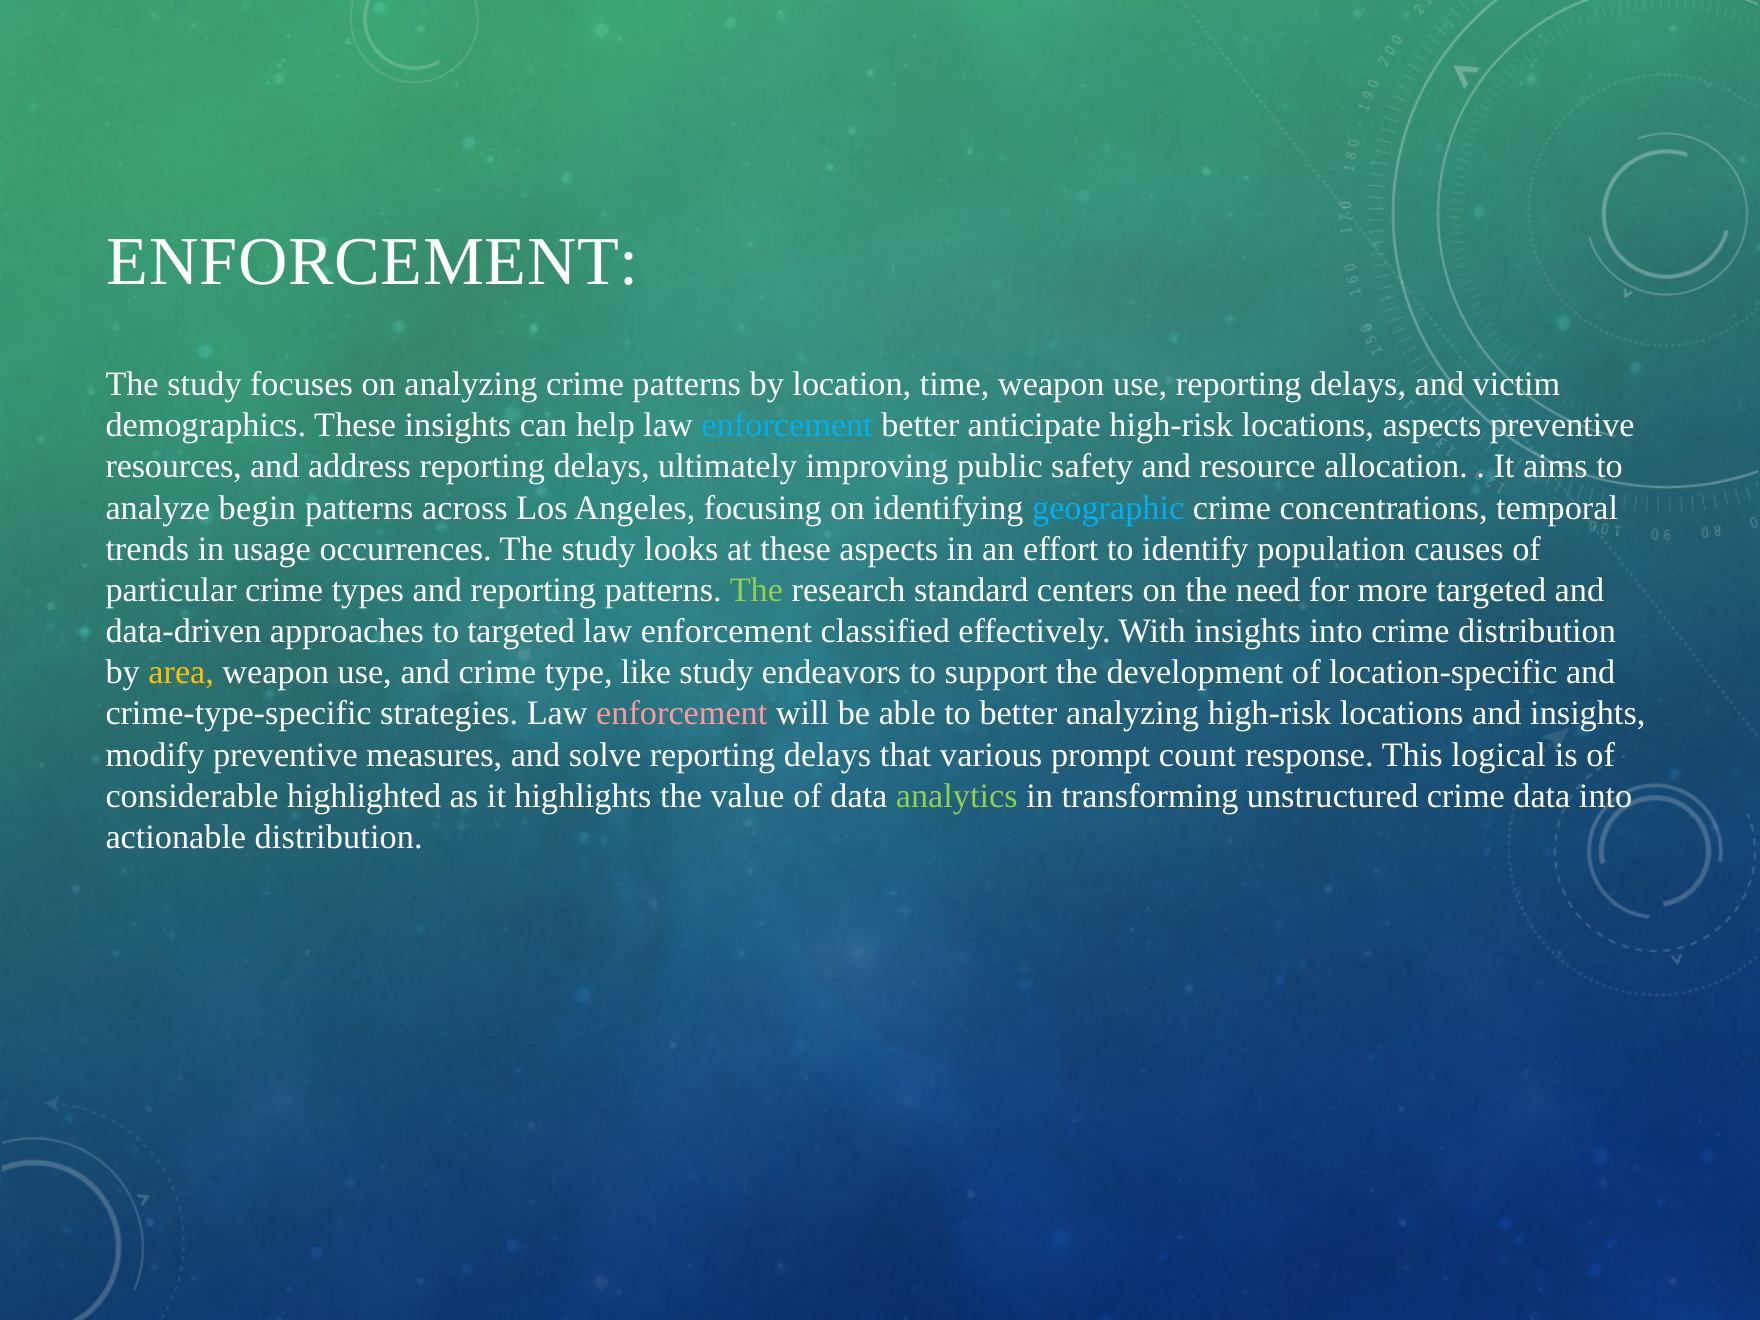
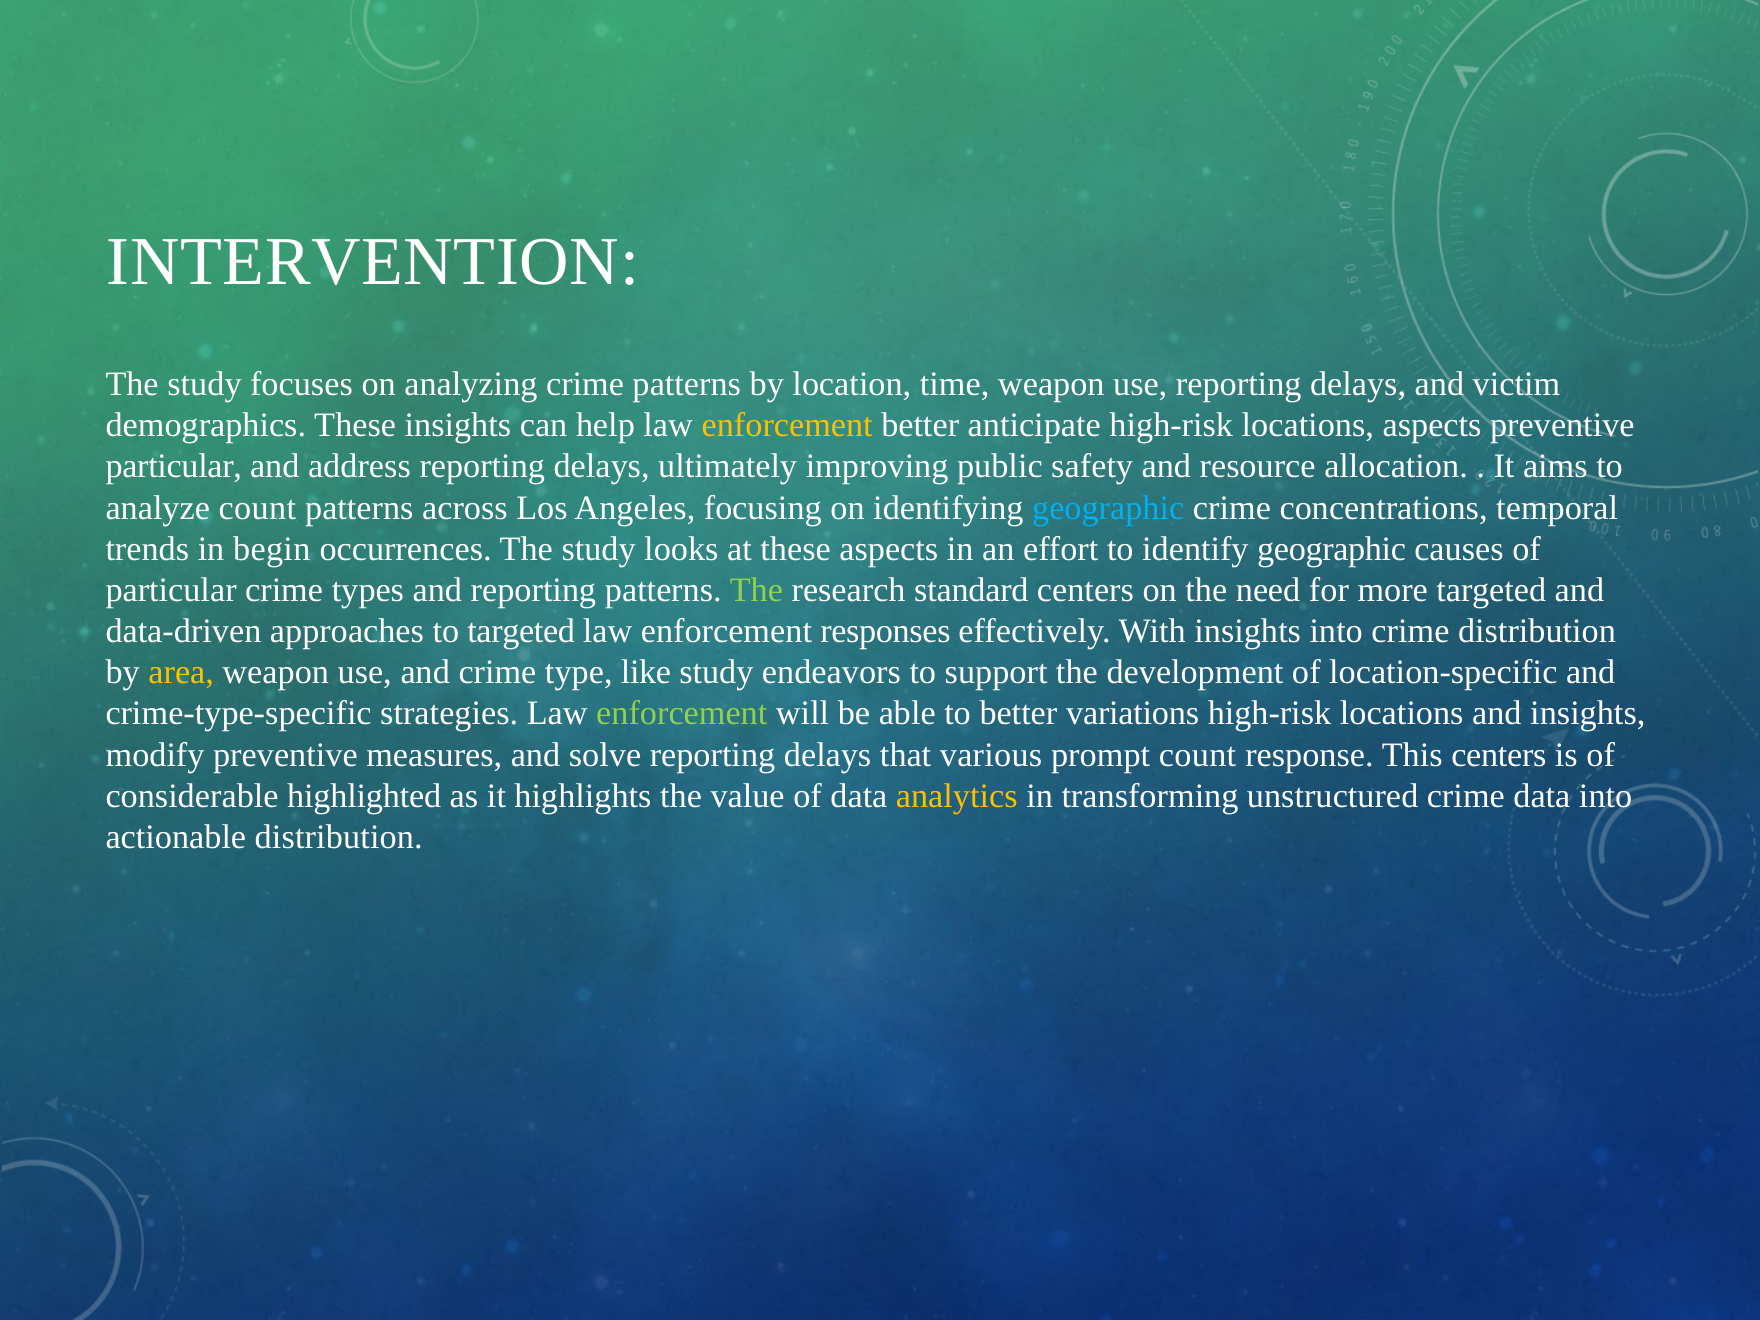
ENFORCEMENT: ENFORCEMENT -> INTERVENTION (373, 262)
enforcement colour: light blue -> yellow (787, 426)
resources: resources -> particular (174, 467)
analyze begin: begin -> count (257, 508)
usage: usage -> begin (272, 549)
identify population: population -> geographic (1332, 549)
classified: classified -> responses (885, 631)
enforcement colour: pink -> light green (682, 714)
better analyzing: analyzing -> variations (1133, 714)
This logical: logical -> centers (1499, 755)
analytics colour: light green -> yellow (957, 796)
